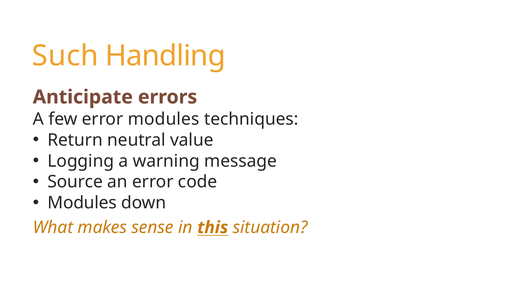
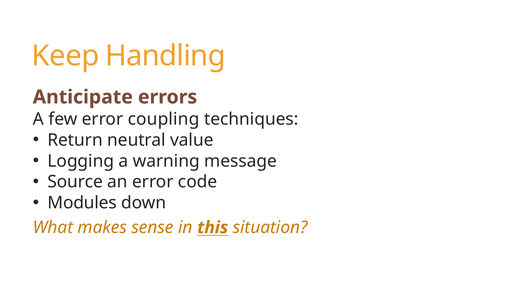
Such: Such -> Keep (65, 56)
error modules: modules -> coupling (164, 119)
